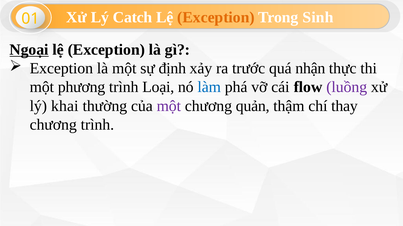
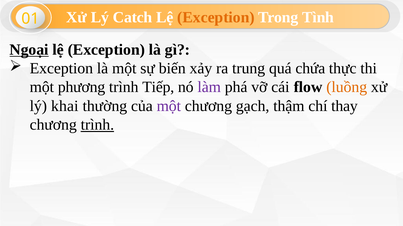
Sinh: Sinh -> Tình (318, 17)
định: định -> biến (172, 69)
trước: trước -> trung (249, 69)
nhận: nhận -> chứa (310, 69)
Loại: Loại -> Tiếp (158, 87)
làm colour: blue -> purple (209, 87)
luồng colour: purple -> orange (347, 87)
quản: quản -> gạch (253, 106)
trình underline: none -> present (97, 125)
